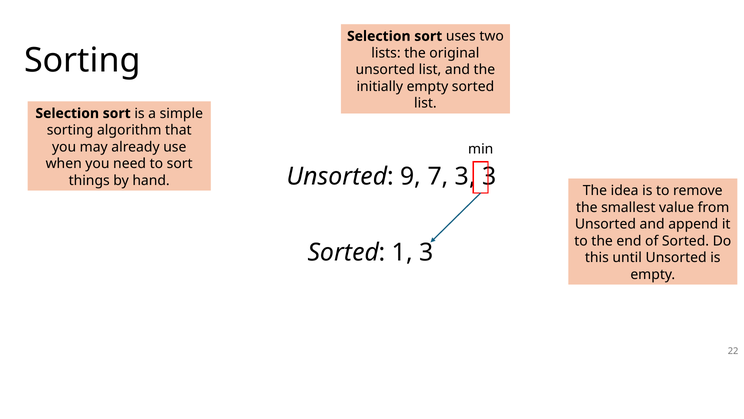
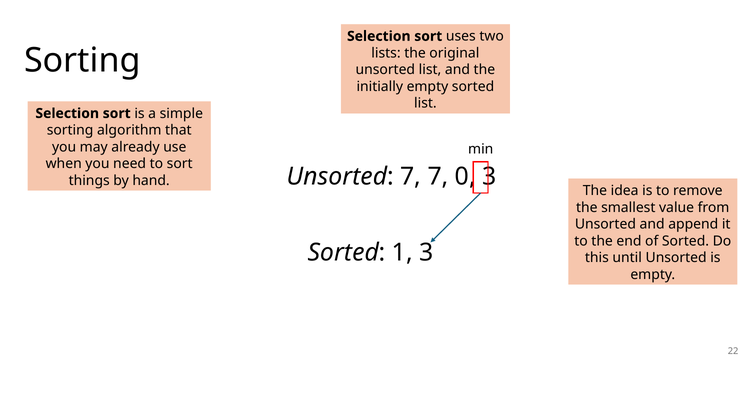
Unsorted 9: 9 -> 7 (411, 176)
7 3: 3 -> 0 (465, 176)
